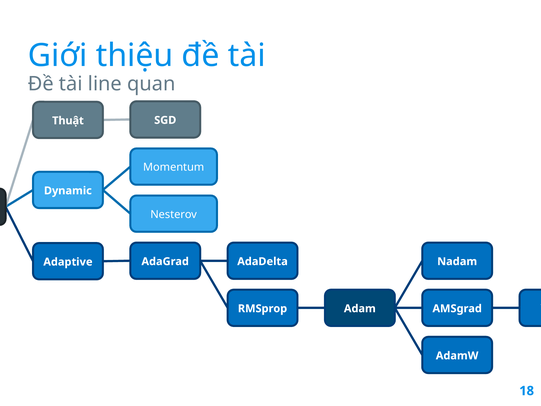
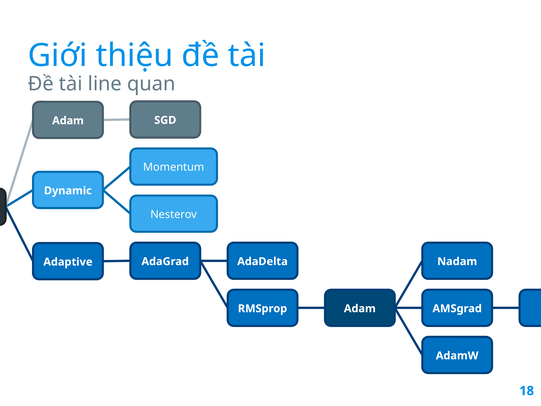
Thuật: Thuật -> Adam (68, 121)
